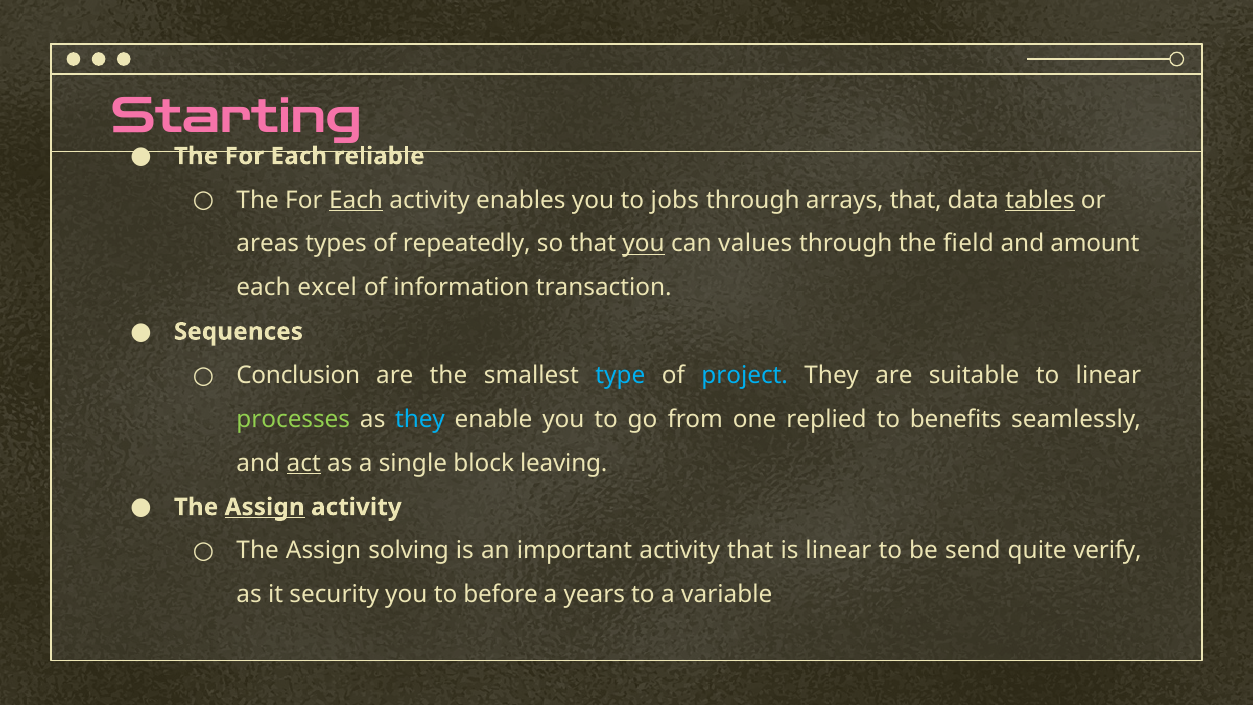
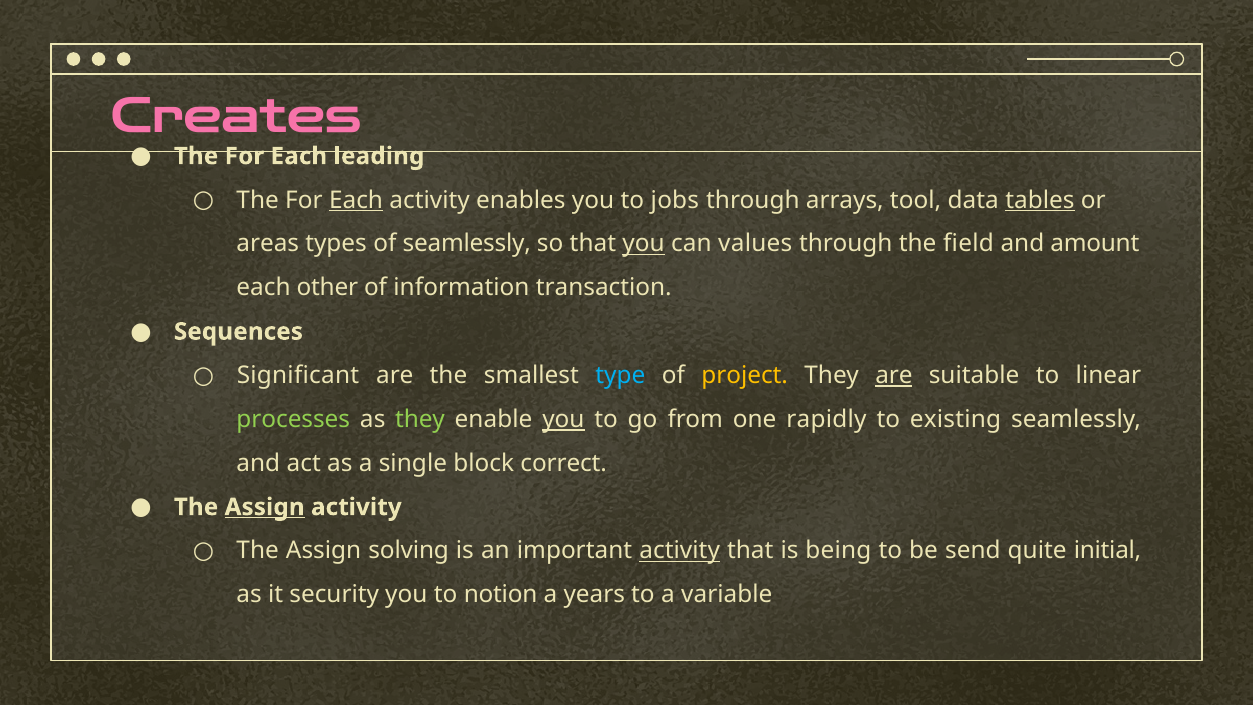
Starting: Starting -> Creates (236, 116)
reliable: reliable -> leading (379, 156)
arrays that: that -> tool (916, 200)
of repeatedly: repeatedly -> seamlessly (467, 244)
excel: excel -> other (327, 288)
Conclusion: Conclusion -> Significant (298, 375)
project colour: light blue -> yellow (745, 375)
are underline: none -> present (894, 375)
they colour: light blue -> light green (420, 419)
you underline: none -> present (563, 419)
replied: replied -> rapidly (826, 419)
benefits: benefits -> existing (955, 419)
act underline: present -> none (304, 463)
leaving: leaving -> correct (564, 463)
activity underline: none -> present (680, 551)
is linear: linear -> being (838, 551)
verify: verify -> initial (1108, 551)
before: before -> notion (501, 595)
